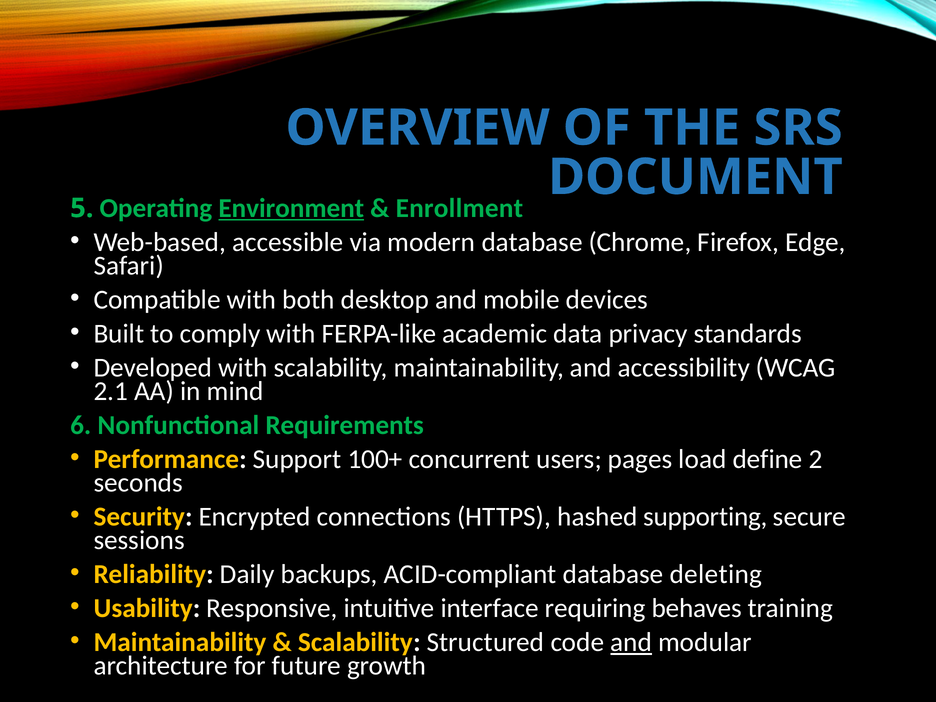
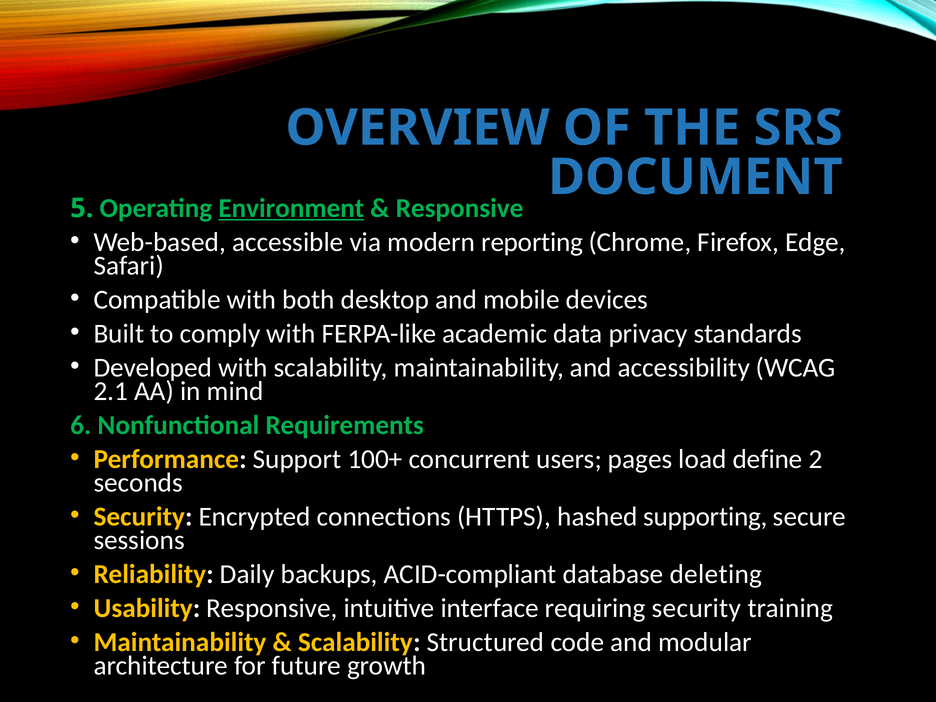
Enrollment: Enrollment -> Responsive (460, 208)
modern database: database -> reporting (532, 242)
requiring behaves: behaves -> security (697, 608)
and underline: present -> none (631, 642)
